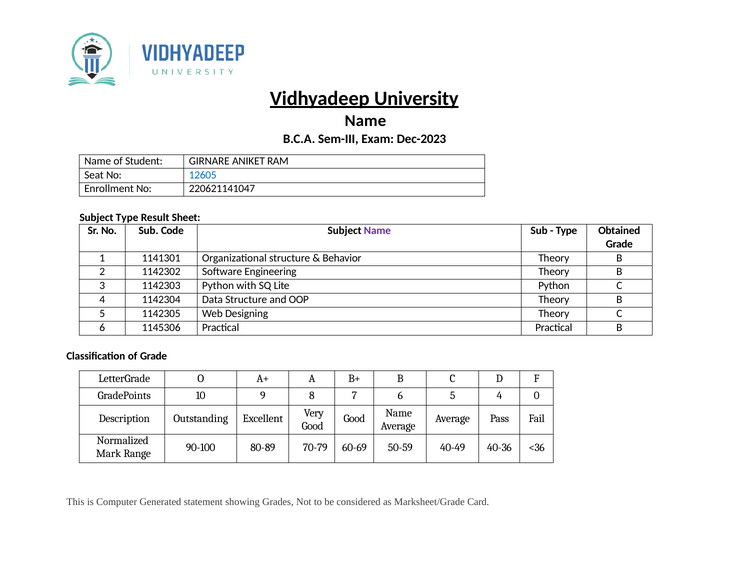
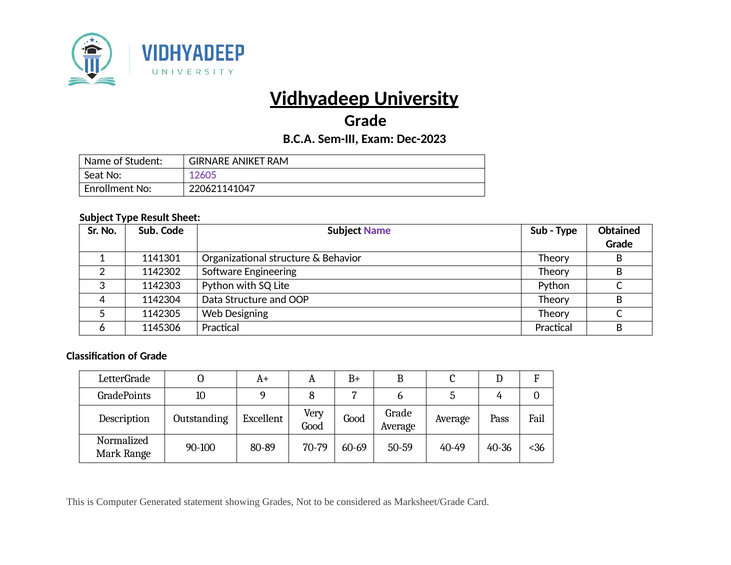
Name: Name -> Grade (365, 121)
12605 colour: blue -> purple (203, 175)
Name: Name -> Grade (399, 413)
